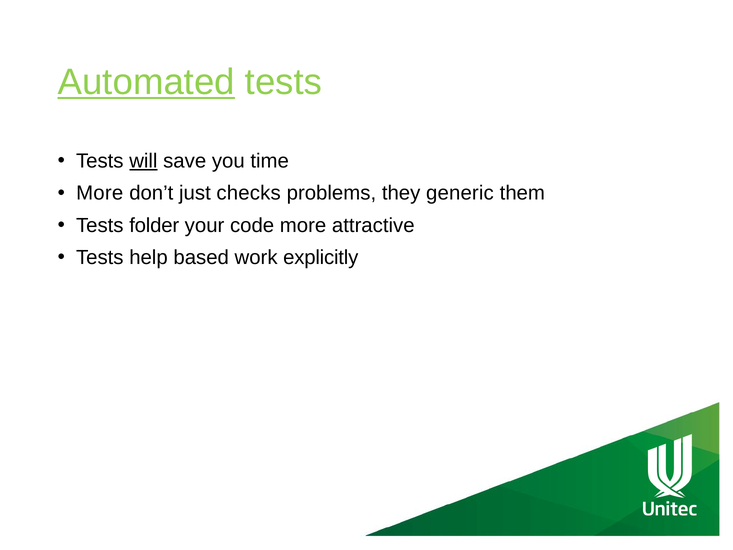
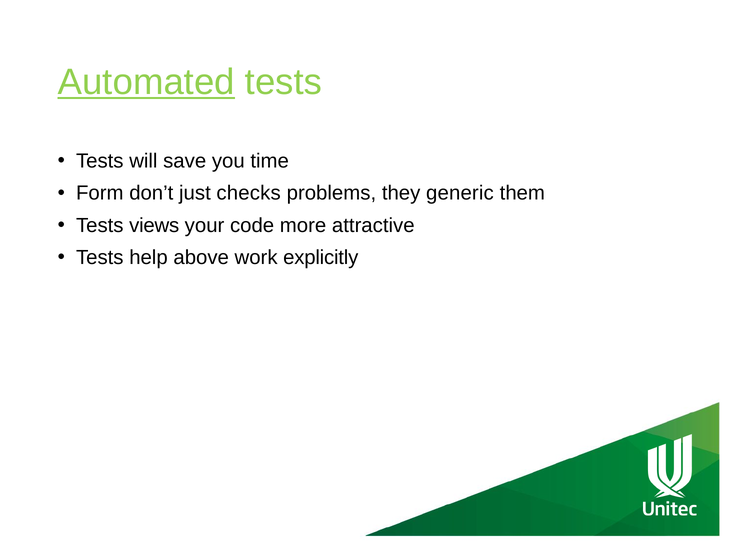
will underline: present -> none (143, 161)
More: More -> Form (100, 193)
folder: folder -> views (154, 225)
based: based -> above (201, 257)
